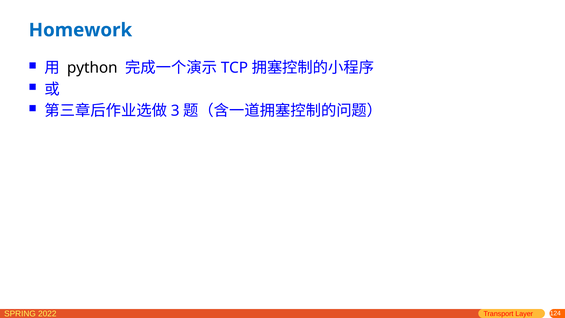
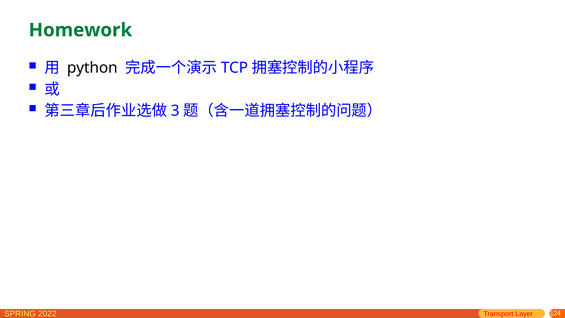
Homework colour: blue -> green (80, 30)
